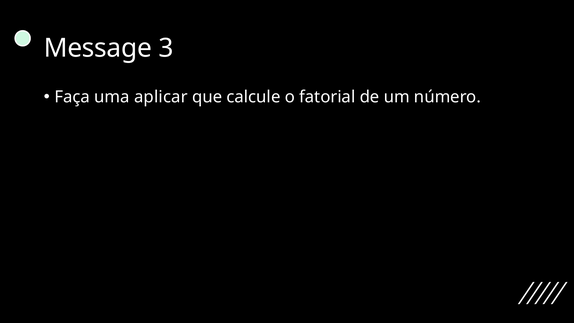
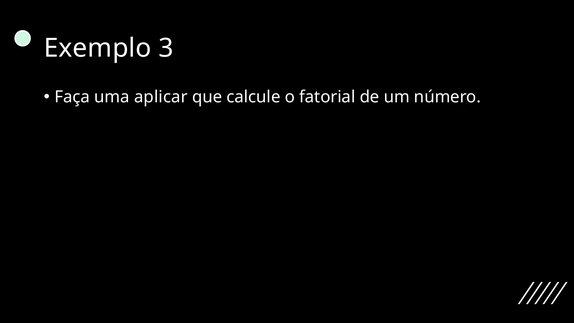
Message: Message -> Exemplo (98, 48)
